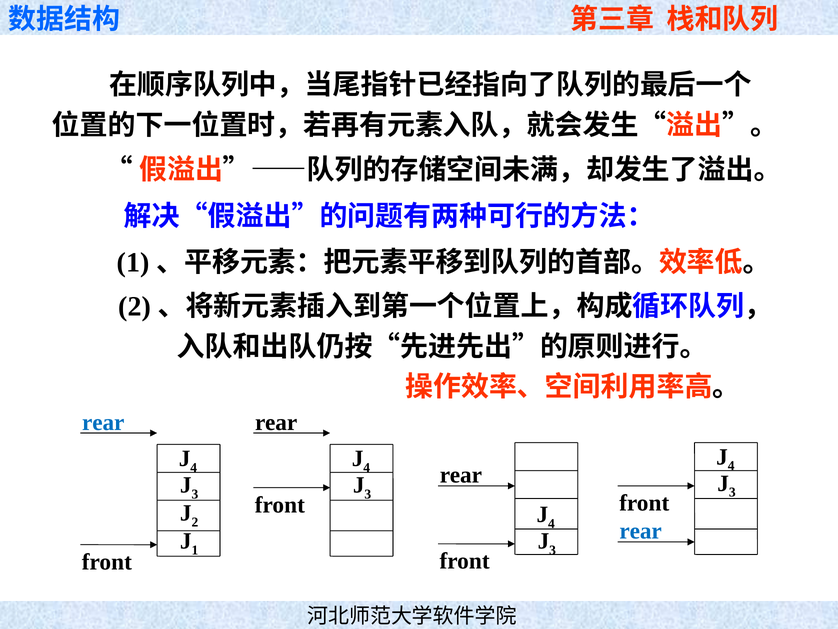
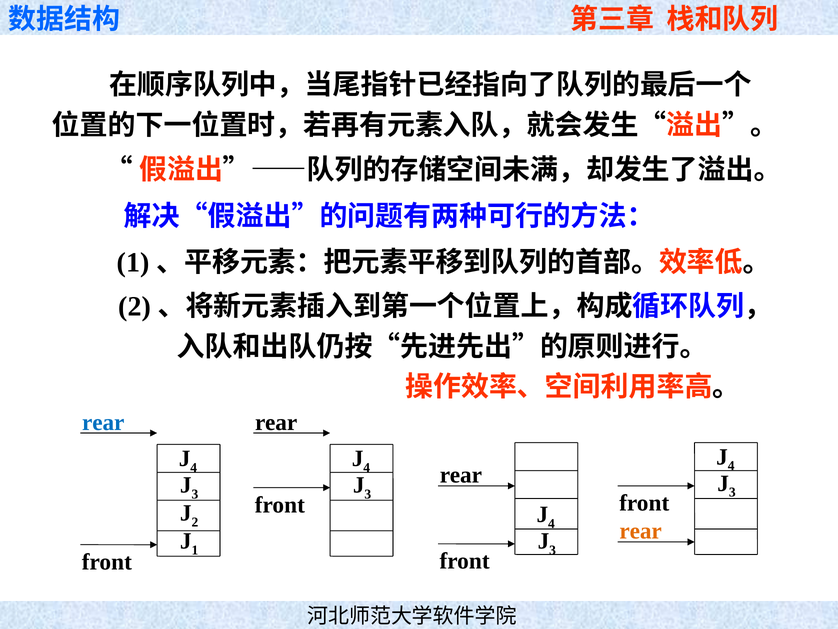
rear colour: blue -> orange (641, 531)
